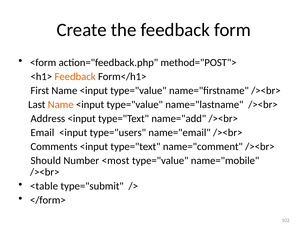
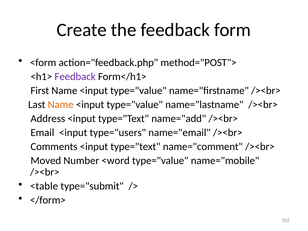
Feedback colour: orange -> purple (75, 77)
Should: Should -> Moved (46, 161)
<most: <most -> <word (116, 161)
